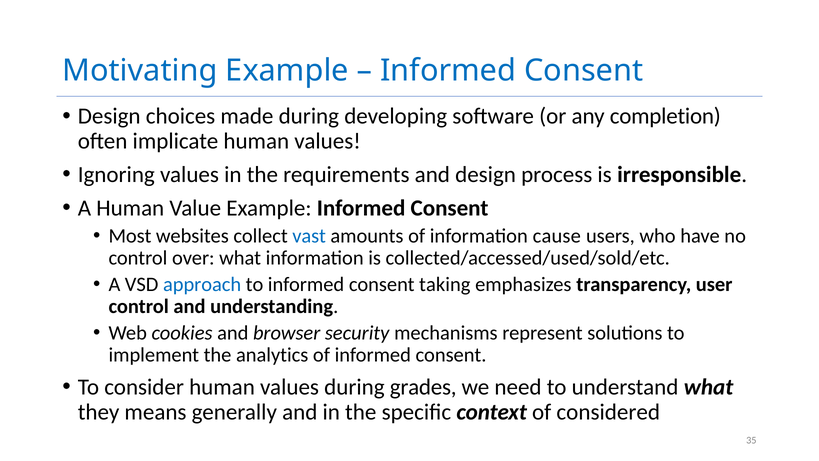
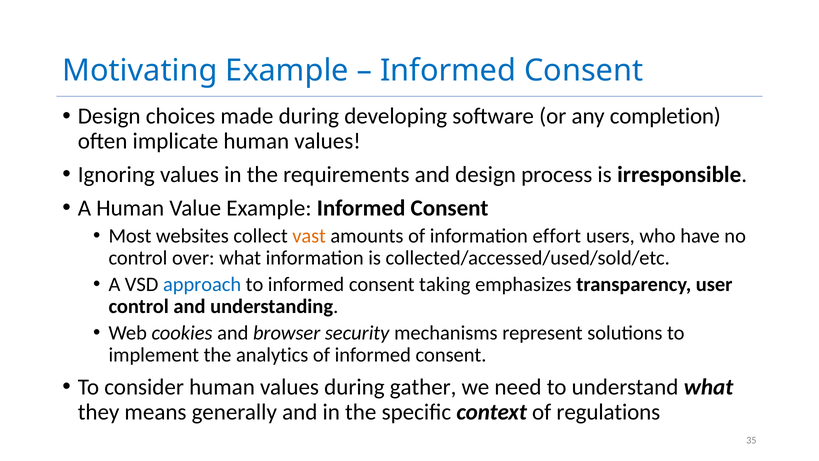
vast colour: blue -> orange (309, 236)
cause: cause -> effort (557, 236)
grades: grades -> gather (423, 387)
considered: considered -> regulations (608, 412)
